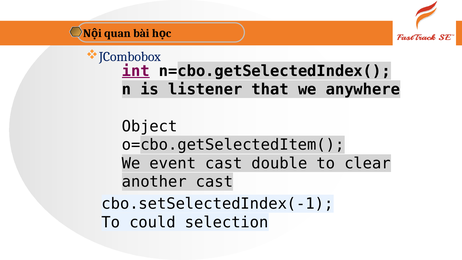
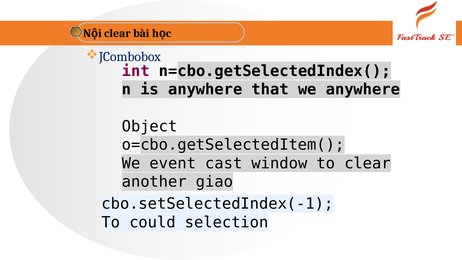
quan: quan -> clear (117, 33)
int underline: present -> none (136, 71)
is listener: listener -> anywhere (205, 89)
double: double -> window (279, 163)
another cast: cast -> giao (215, 182)
